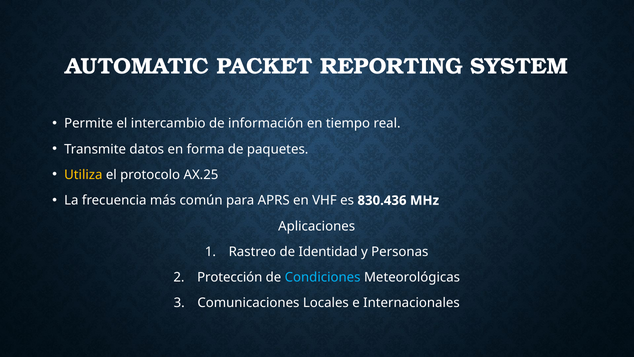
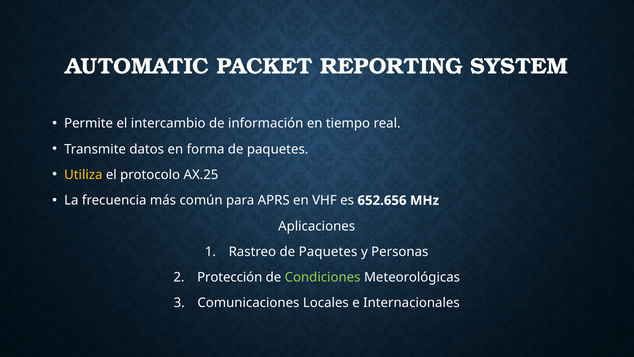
830.436: 830.436 -> 652.656 (382, 200)
Rastreo de Identidad: Identidad -> Paquetes (328, 252)
Condiciones colour: light blue -> light green (323, 277)
